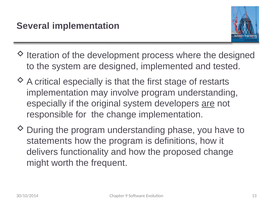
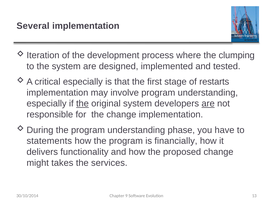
the designed: designed -> clumping (237, 55)
the underline: none -> present (82, 103)
definitions: definitions -> financially (176, 141)
worth: worth -> takes (62, 163)
frequent: frequent -> services (109, 163)
